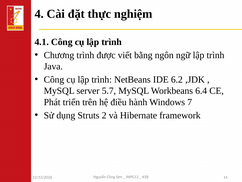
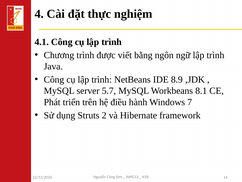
6.2: 6.2 -> 8.9 (177, 79)
6.4: 6.4 -> 8.1 (201, 91)
